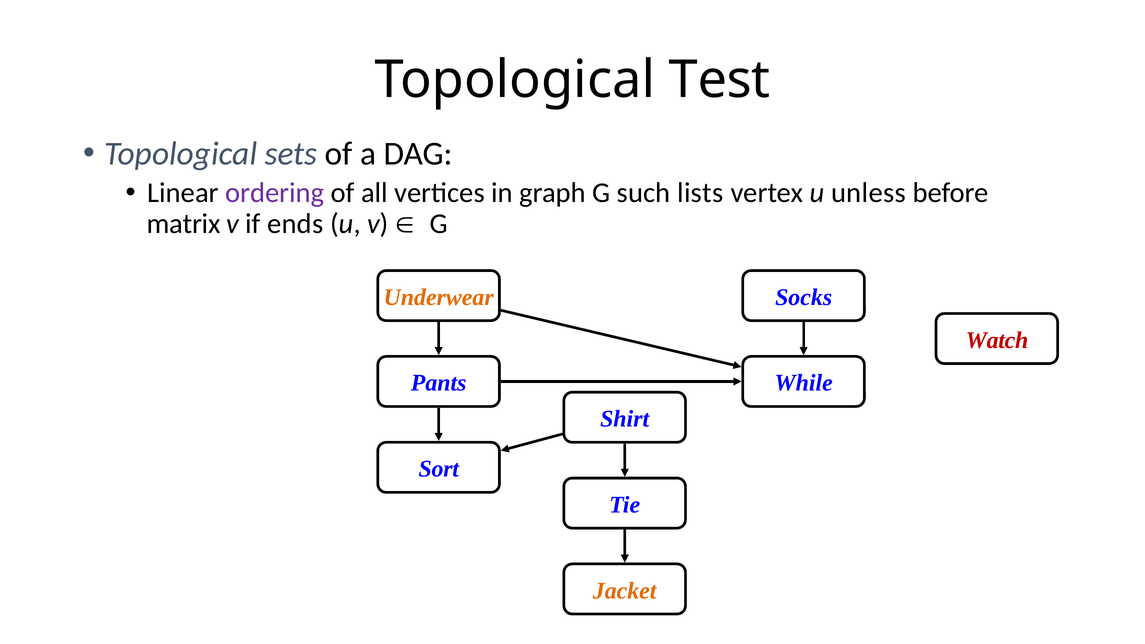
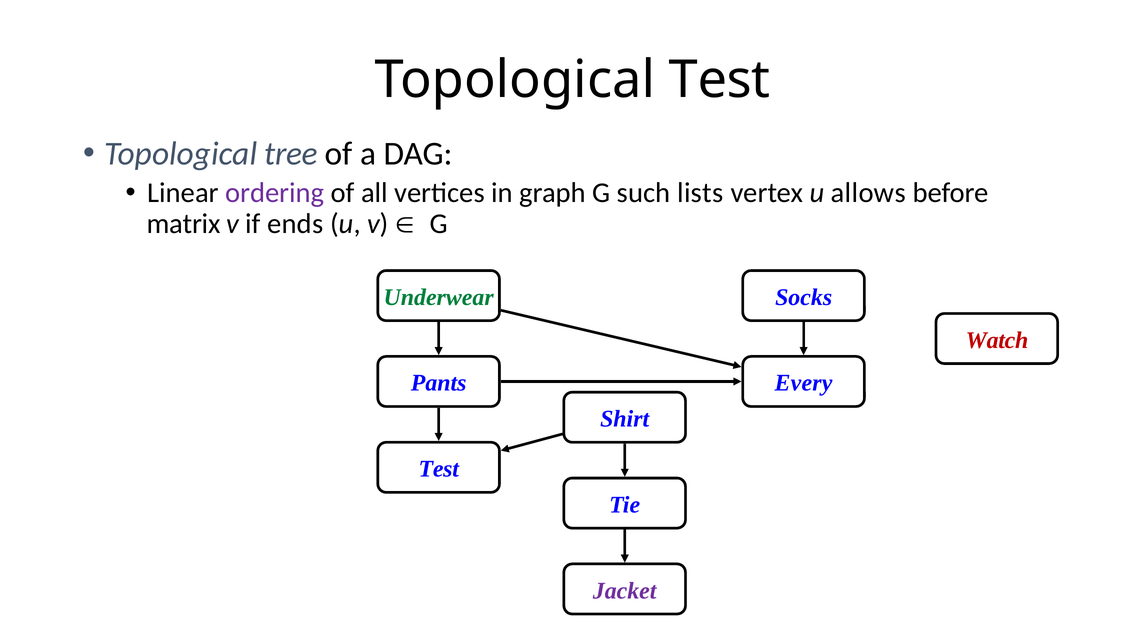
sets: sets -> tree (291, 154)
unless: unless -> allows (868, 193)
Underwear colour: orange -> green (439, 297)
While: While -> Every (804, 383)
Sort: Sort -> Test (439, 469)
Jacket colour: orange -> purple (625, 591)
